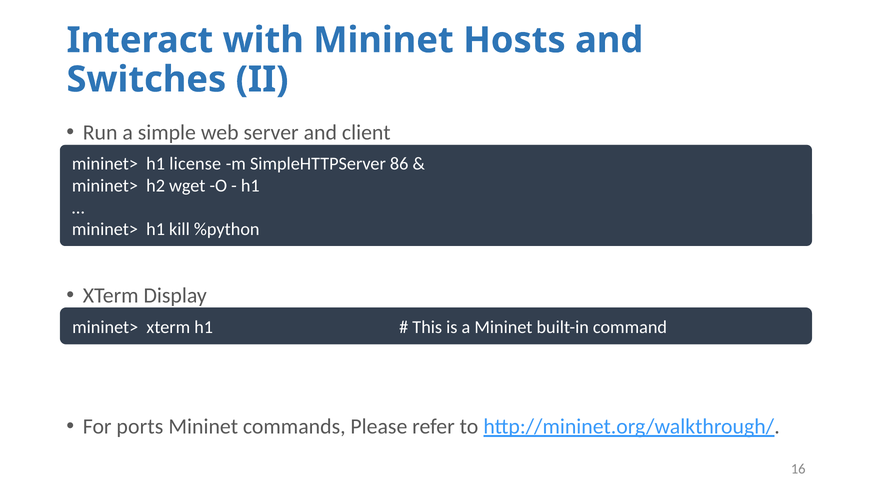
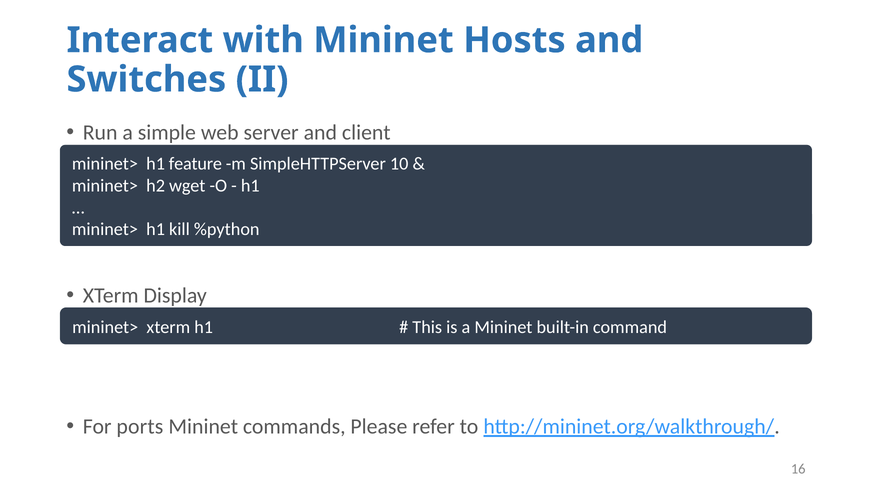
license: license -> feature (195, 164)
86: 86 -> 10 (399, 164)
